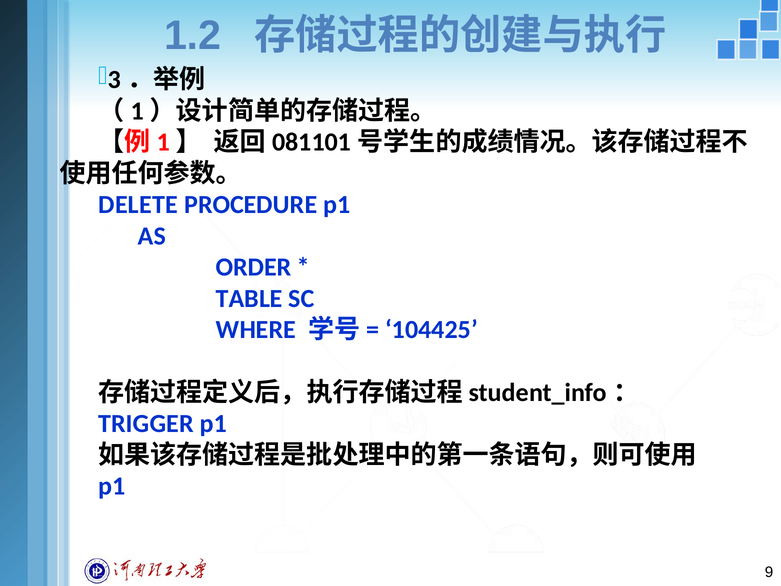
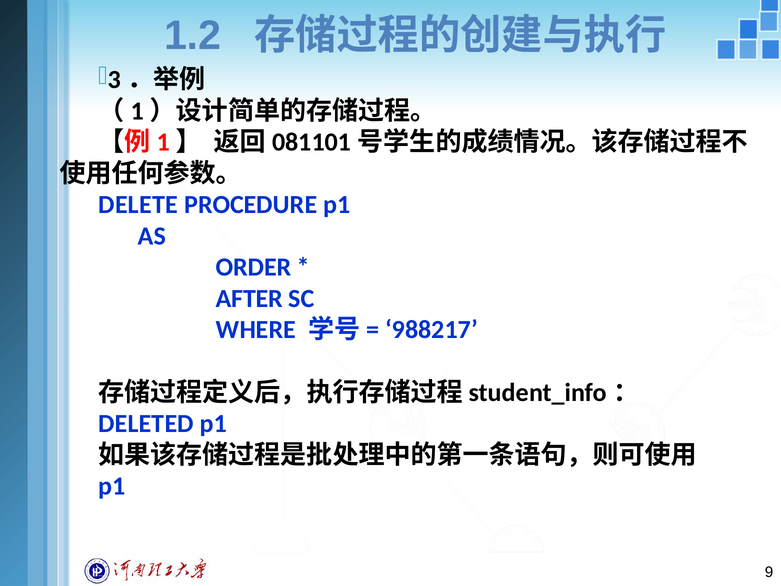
TABLE: TABLE -> AFTER (249, 299)
104425: 104425 -> 988217 (431, 330)
TRIGGER: TRIGGER -> DELETED (146, 423)
